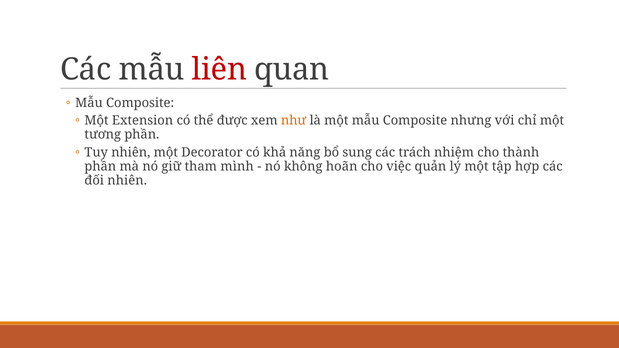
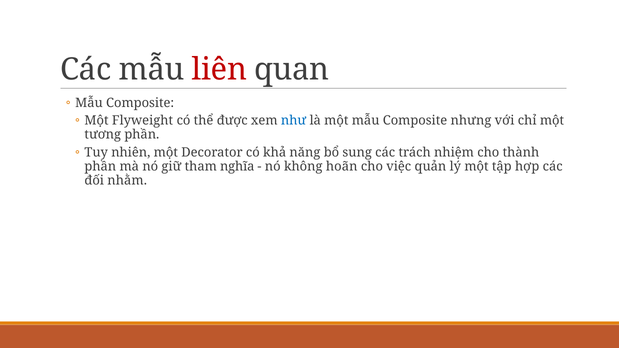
Extension: Extension -> Flyweight (143, 121)
như colour: orange -> blue (294, 121)
mình: mình -> nghĩa (237, 167)
đối nhiên: nhiên -> nhằm (127, 180)
